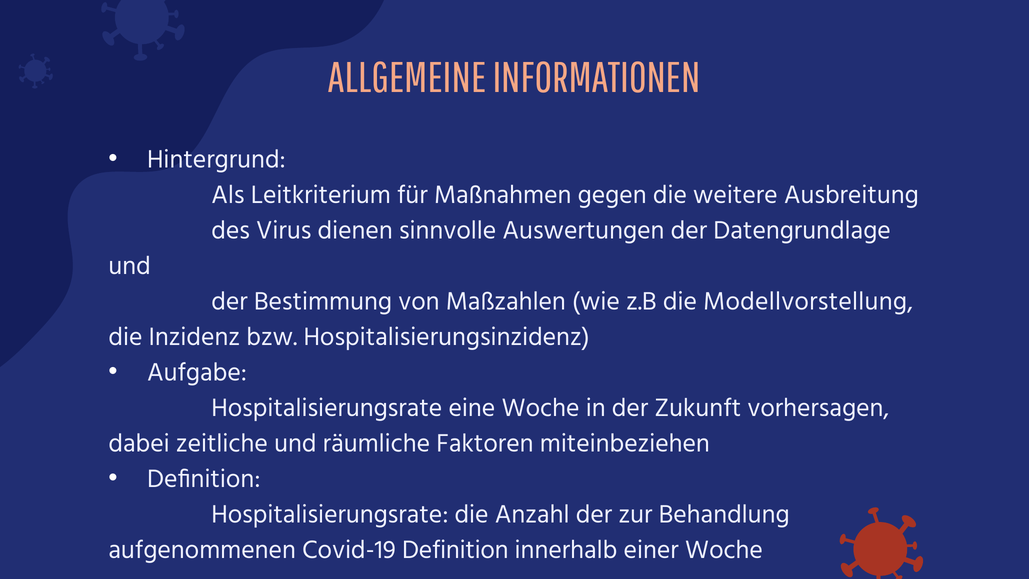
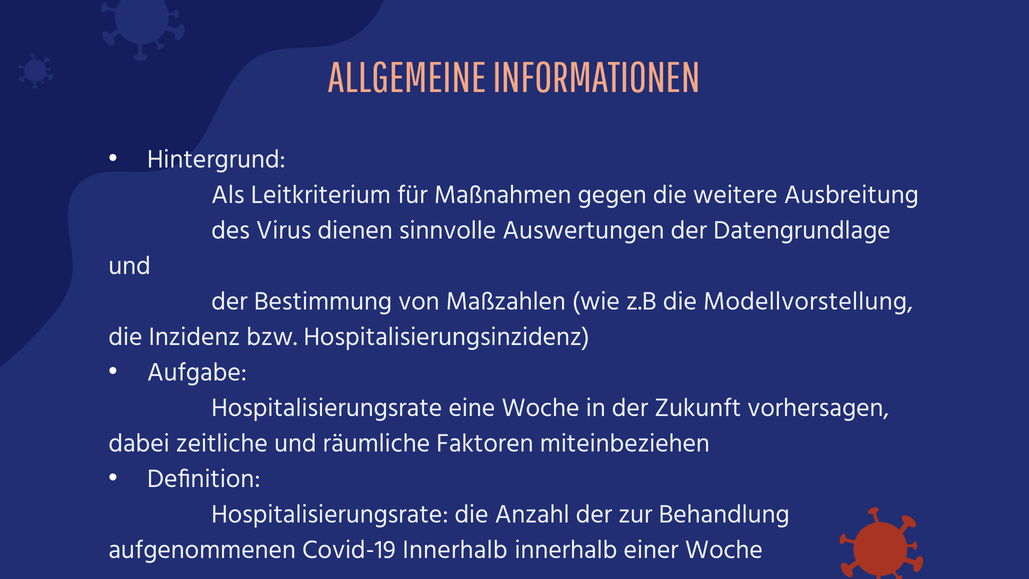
Covid-19 Definition: Definition -> Innerhalb (455, 550)
